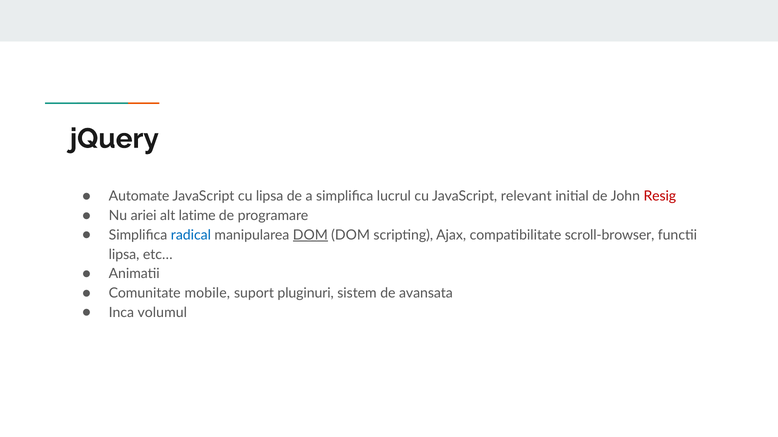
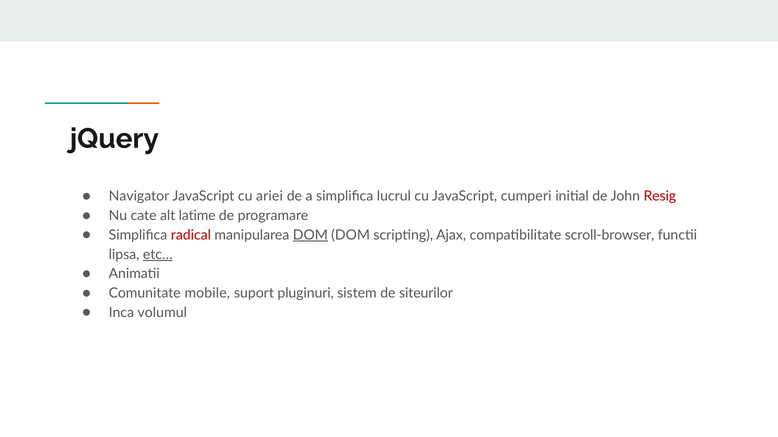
Automate: Automate -> Navigator (139, 197)
cu lipsa: lipsa -> ariei (269, 197)
relevant: relevant -> cumperi (526, 197)
ariei: ariei -> cate (144, 216)
radical colour: blue -> red (191, 235)
etc… underline: none -> present (158, 255)
avansata: avansata -> siteurilor (426, 294)
